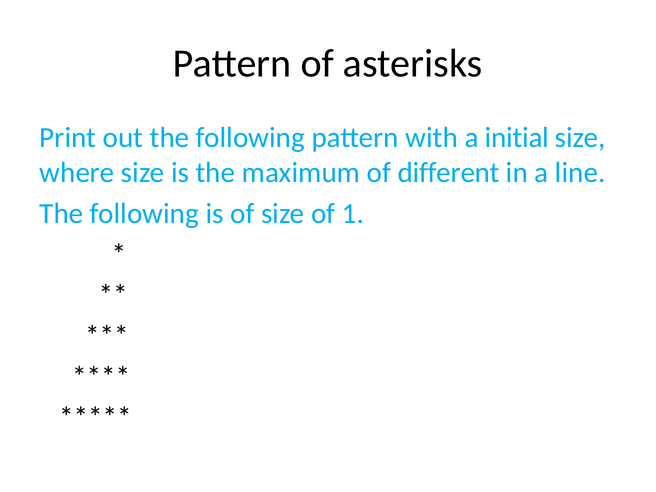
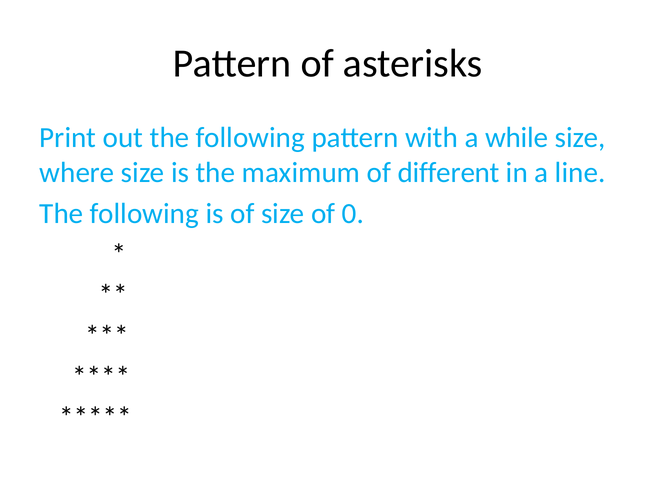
initial: initial -> while (517, 138)
1: 1 -> 0 (353, 214)
